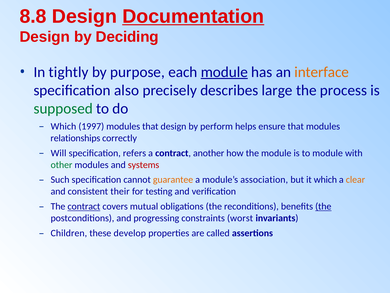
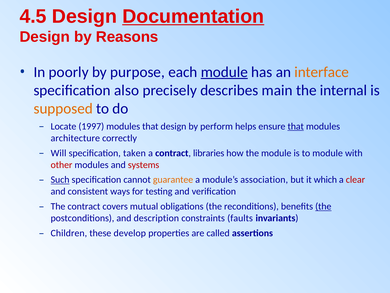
8.8: 8.8 -> 4.5 (33, 16)
Deciding: Deciding -> Reasons (127, 37)
tightly: tightly -> poorly (69, 72)
large: large -> main (277, 90)
process: process -> internal (344, 90)
supposed colour: green -> orange (63, 108)
Which: Which -> Locate (63, 126)
that underline: none -> present (296, 126)
relationships: relationships -> architecture (75, 138)
refers: refers -> taken (134, 153)
another: another -> libraries (209, 153)
other colour: green -> red (62, 165)
Such underline: none -> present (60, 179)
clear colour: orange -> red (355, 179)
their: their -> ways (120, 191)
contract underline: present -> none (84, 206)
progressing: progressing -> description (156, 218)
worst: worst -> faults (240, 218)
